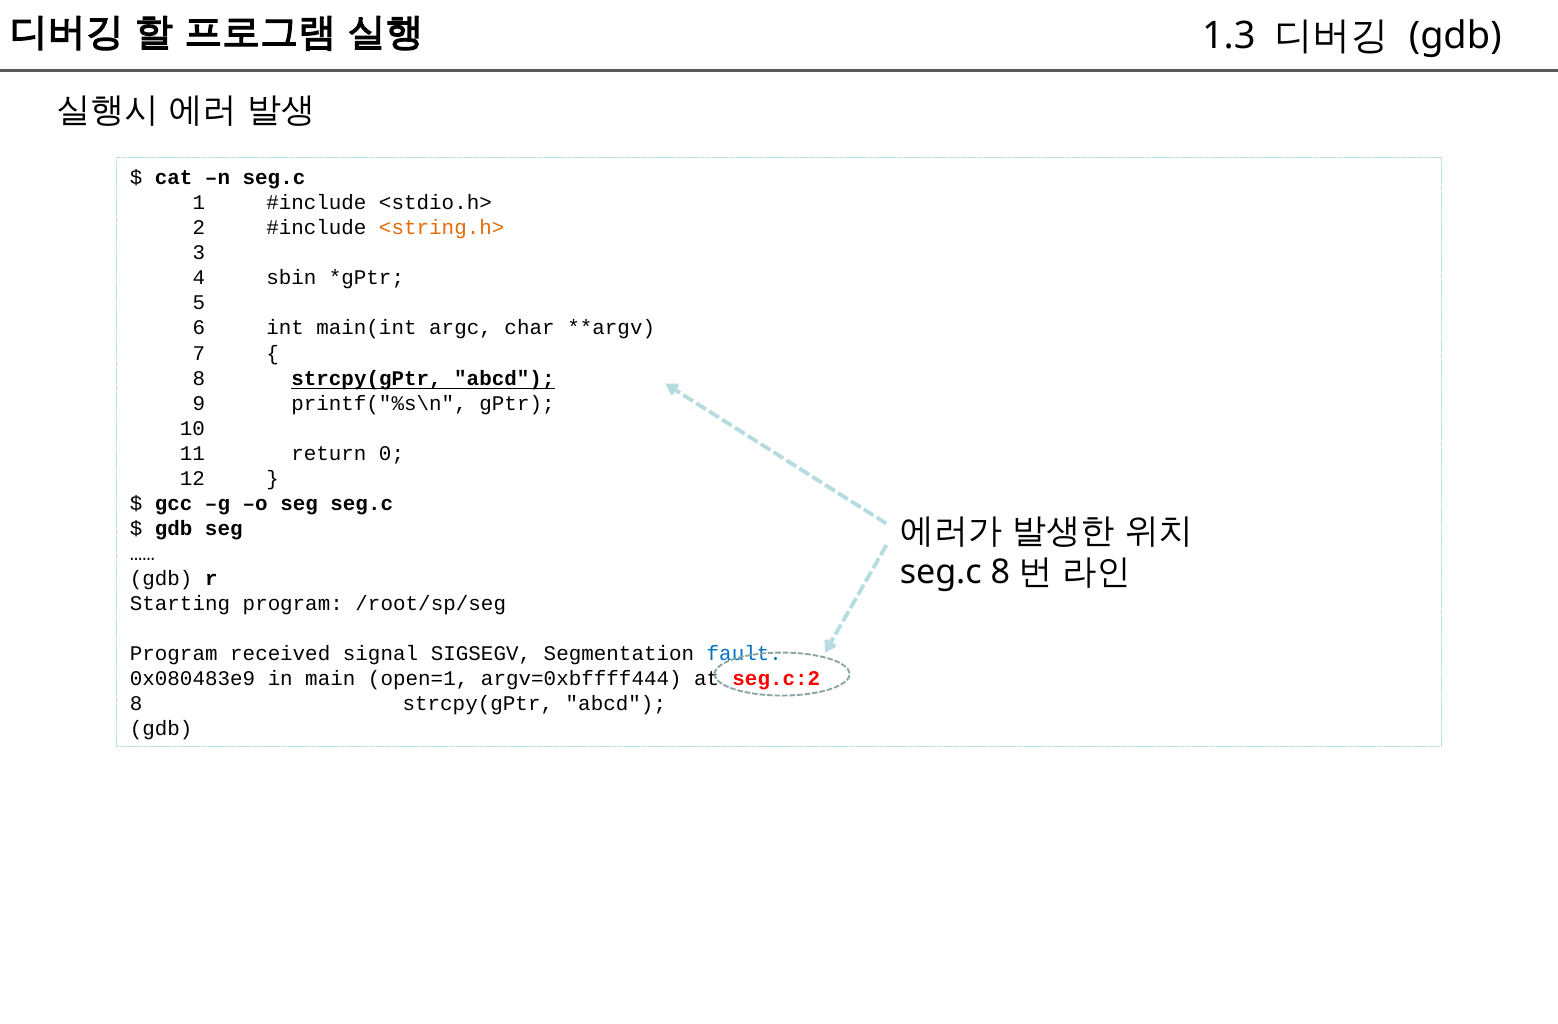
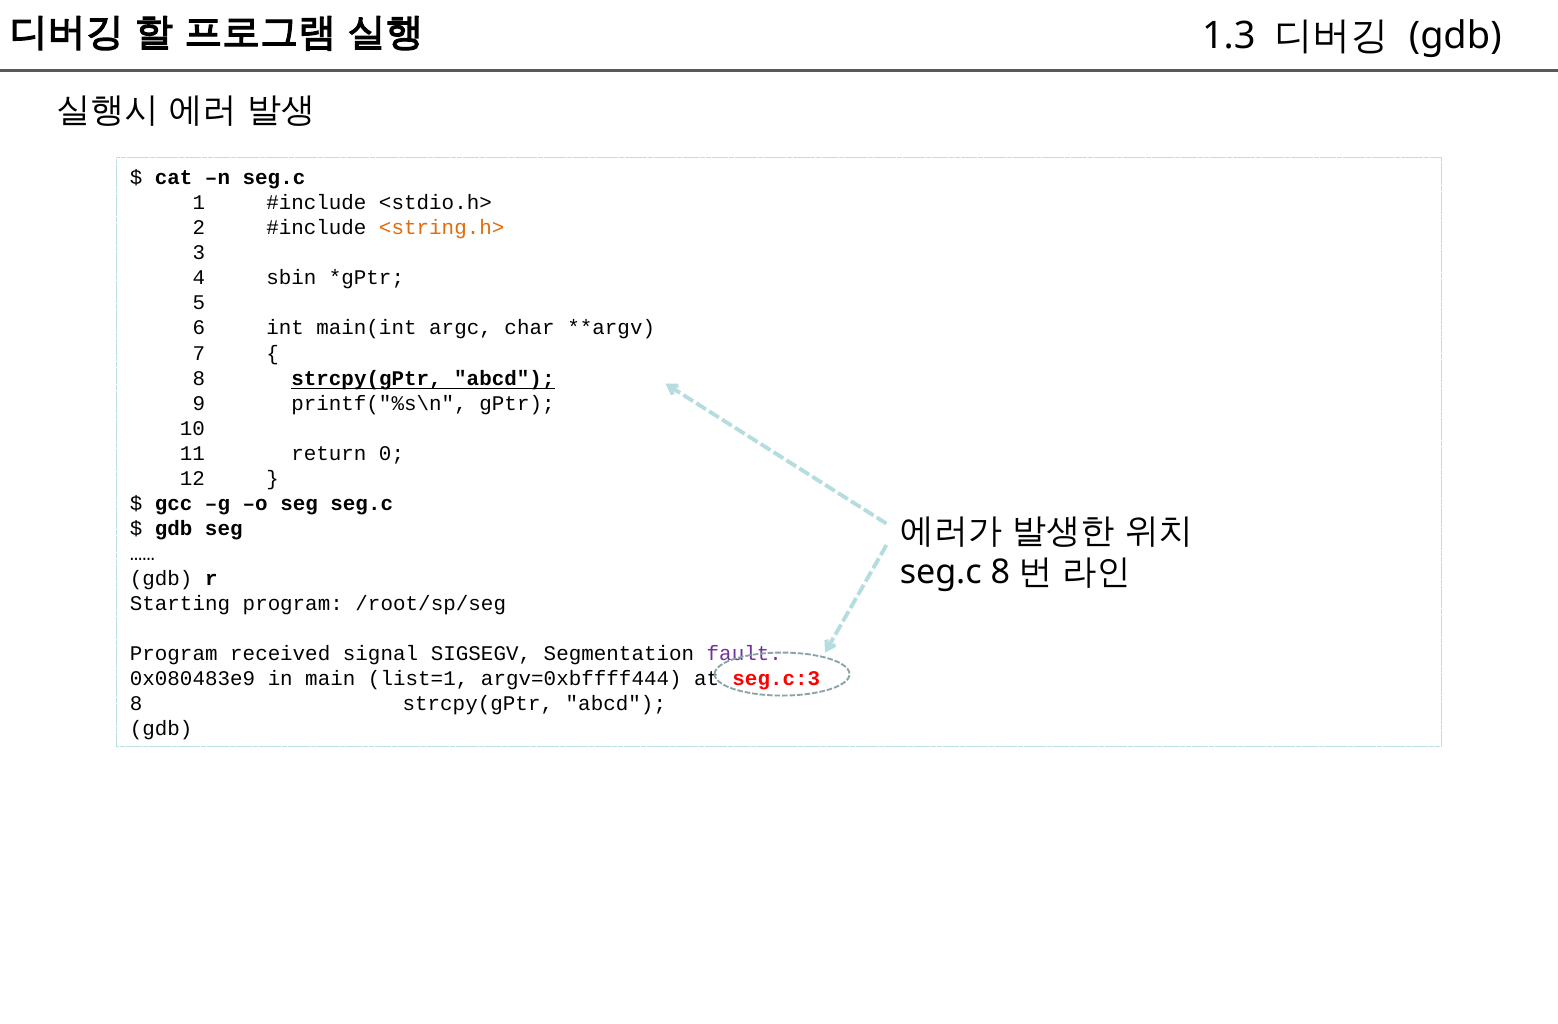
fault colour: blue -> purple (744, 653)
open=1: open=1 -> list=1 (418, 678)
seg.c:2: seg.c:2 -> seg.c:3 (776, 678)
